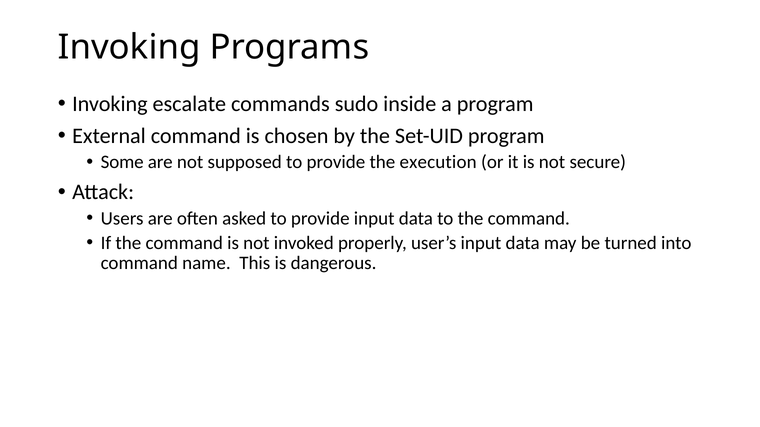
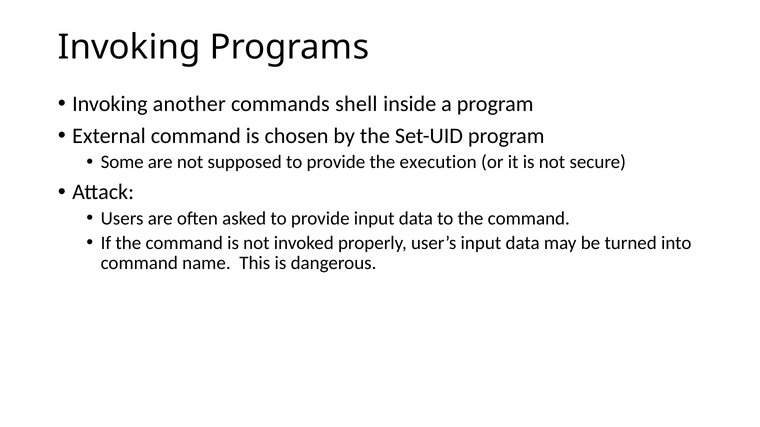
escalate: escalate -> another (189, 104)
sudo: sudo -> shell (356, 104)
